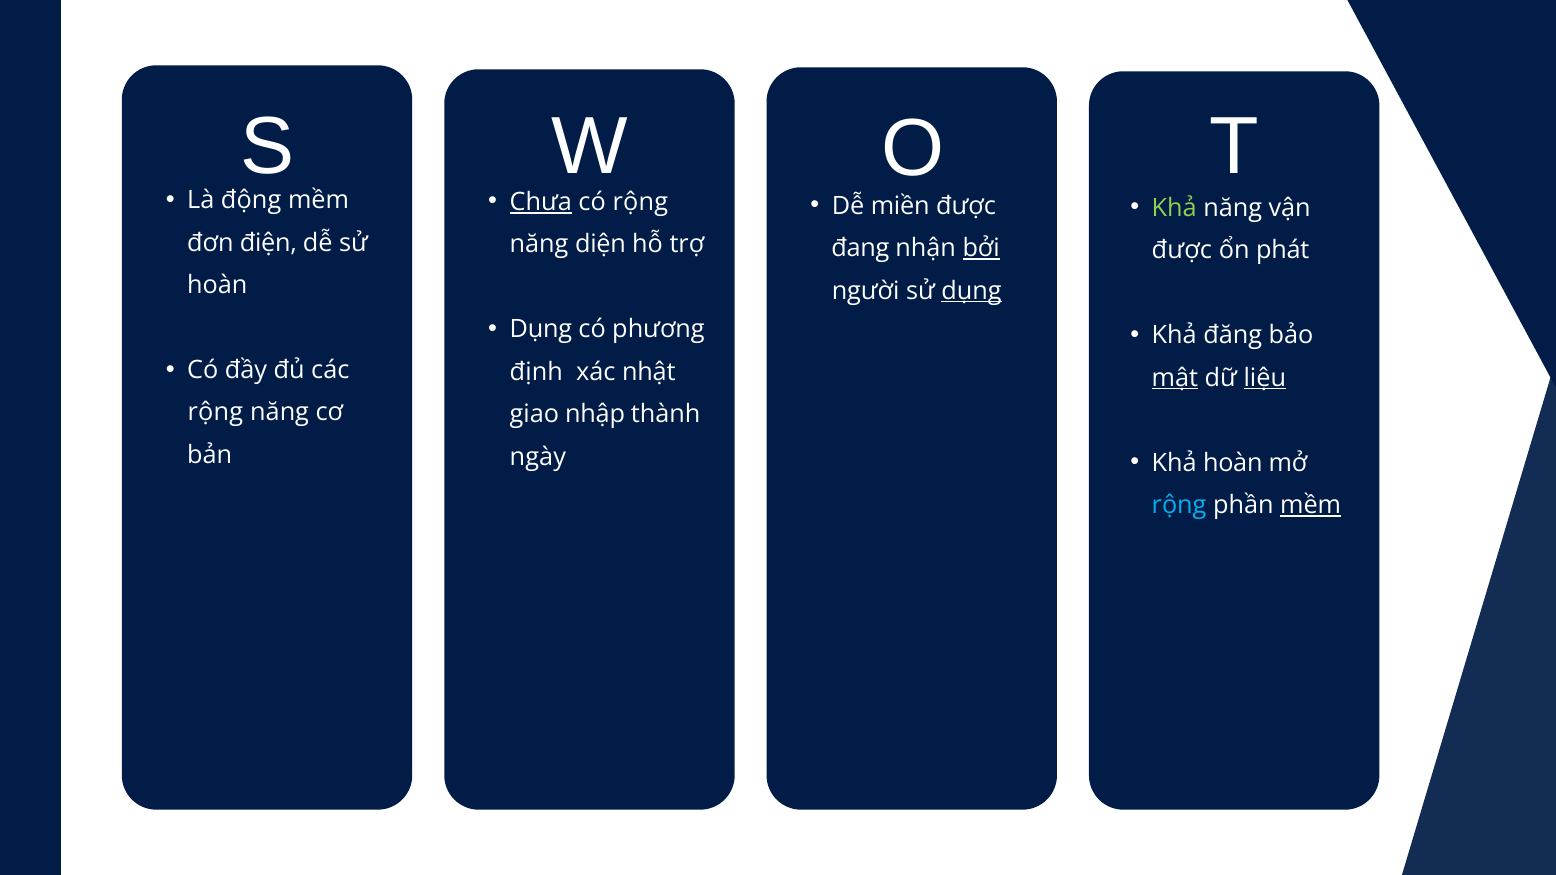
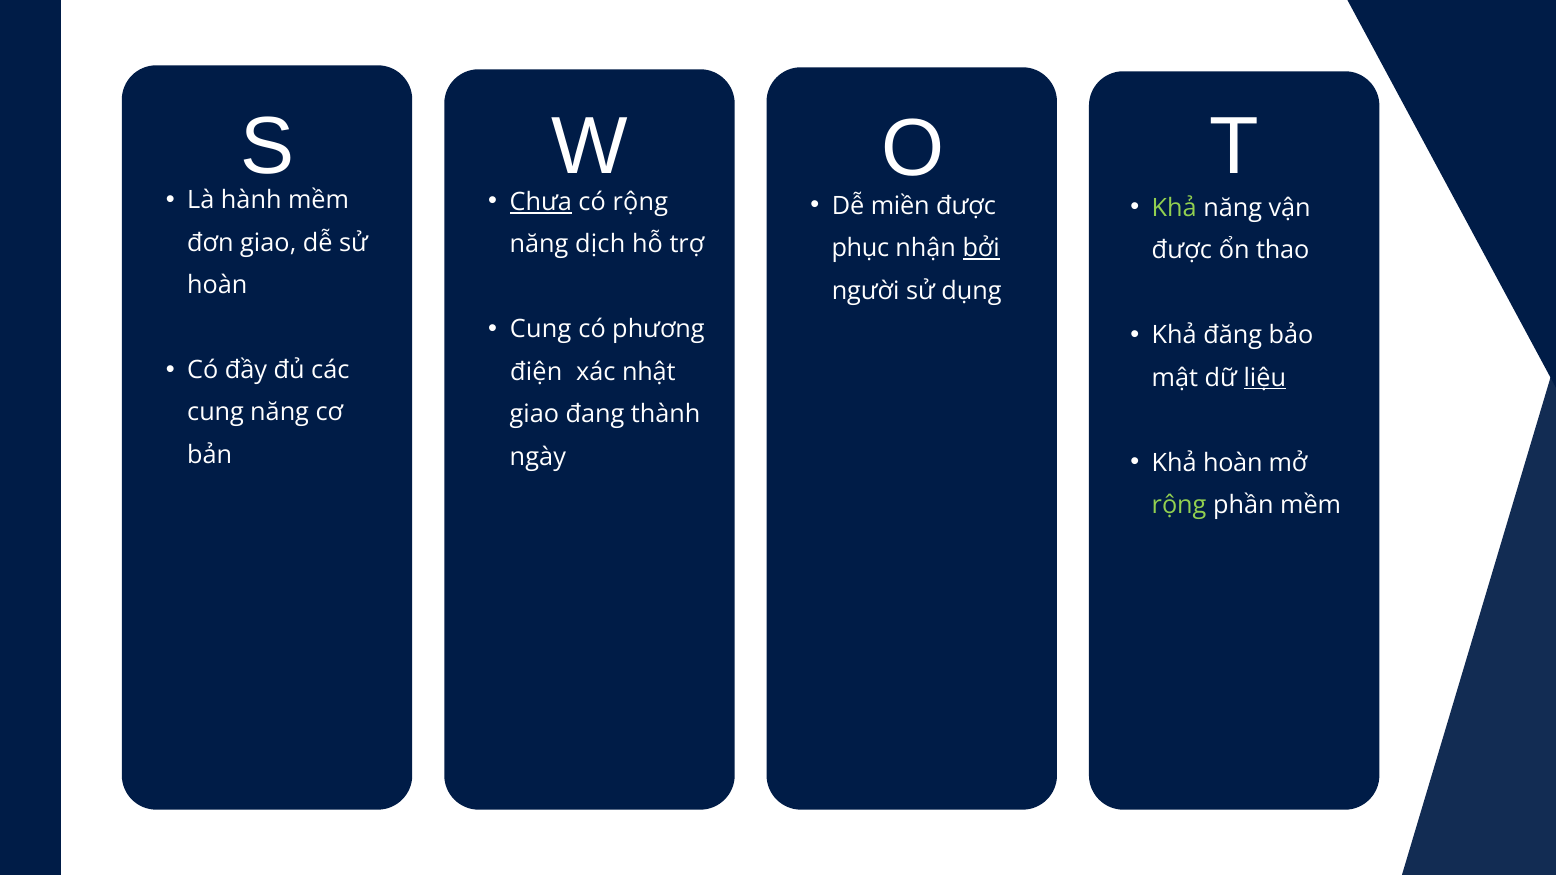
động: động -> hành (251, 200)
đơn điện: điện -> giao (268, 243)
diện: diện -> dịch (600, 244)
đang: đang -> phục (860, 248)
phát: phát -> thao (1283, 250)
dụng underline: present -> none (971, 291)
Dụng: Dụng -> Cung (541, 329)
định: định -> điện (536, 372)
mật underline: present -> none (1175, 378)
rộng: rộng -> cung (216, 413)
nhập: nhập -> đang (595, 414)
rộng colour: light blue -> light green (1179, 505)
mềm underline: present -> none (1311, 505)
